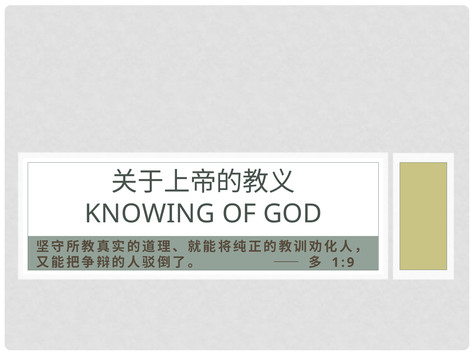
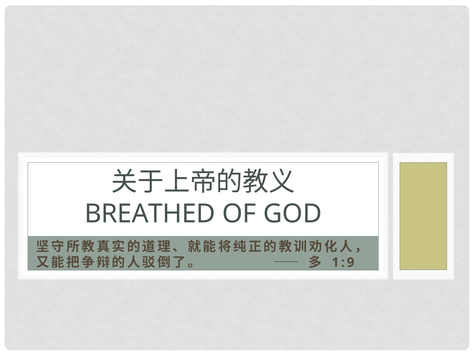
KNOWING: KNOWING -> BREATHED (150, 214)
